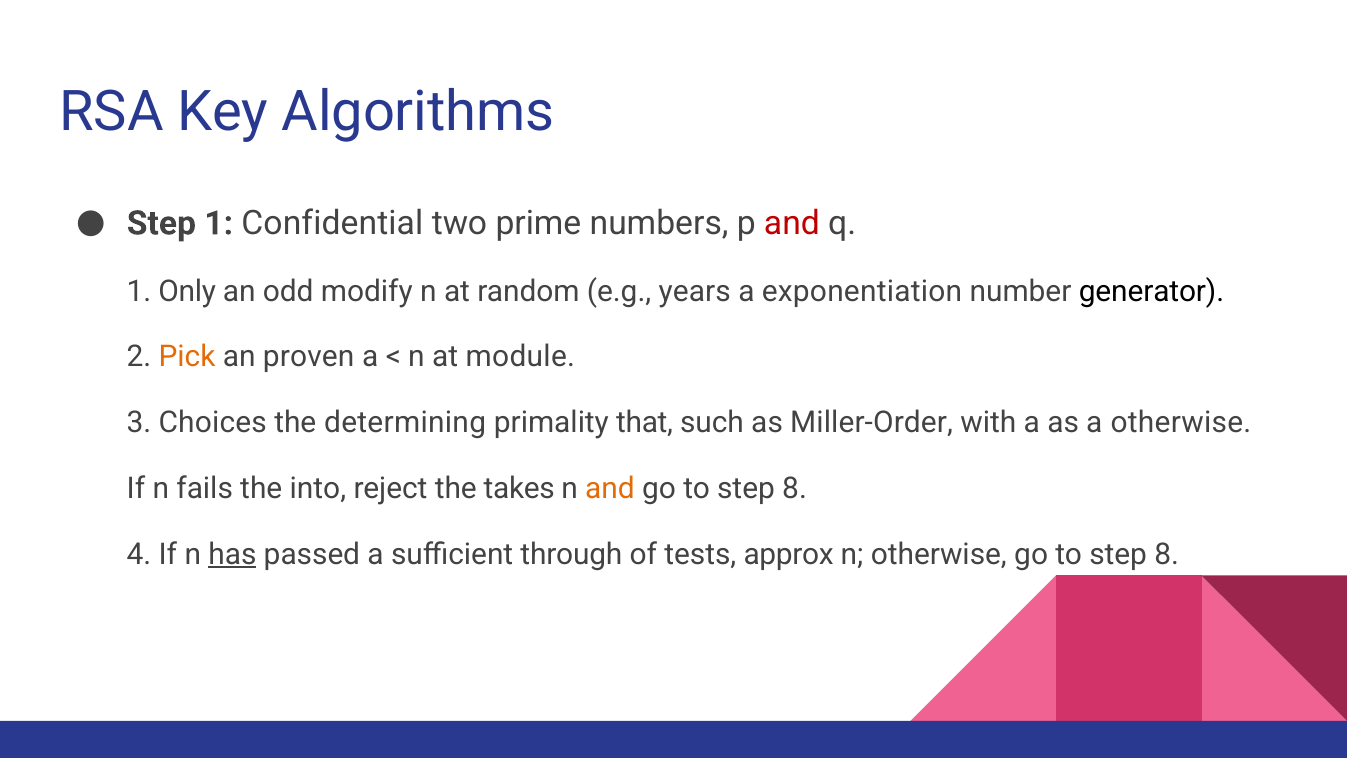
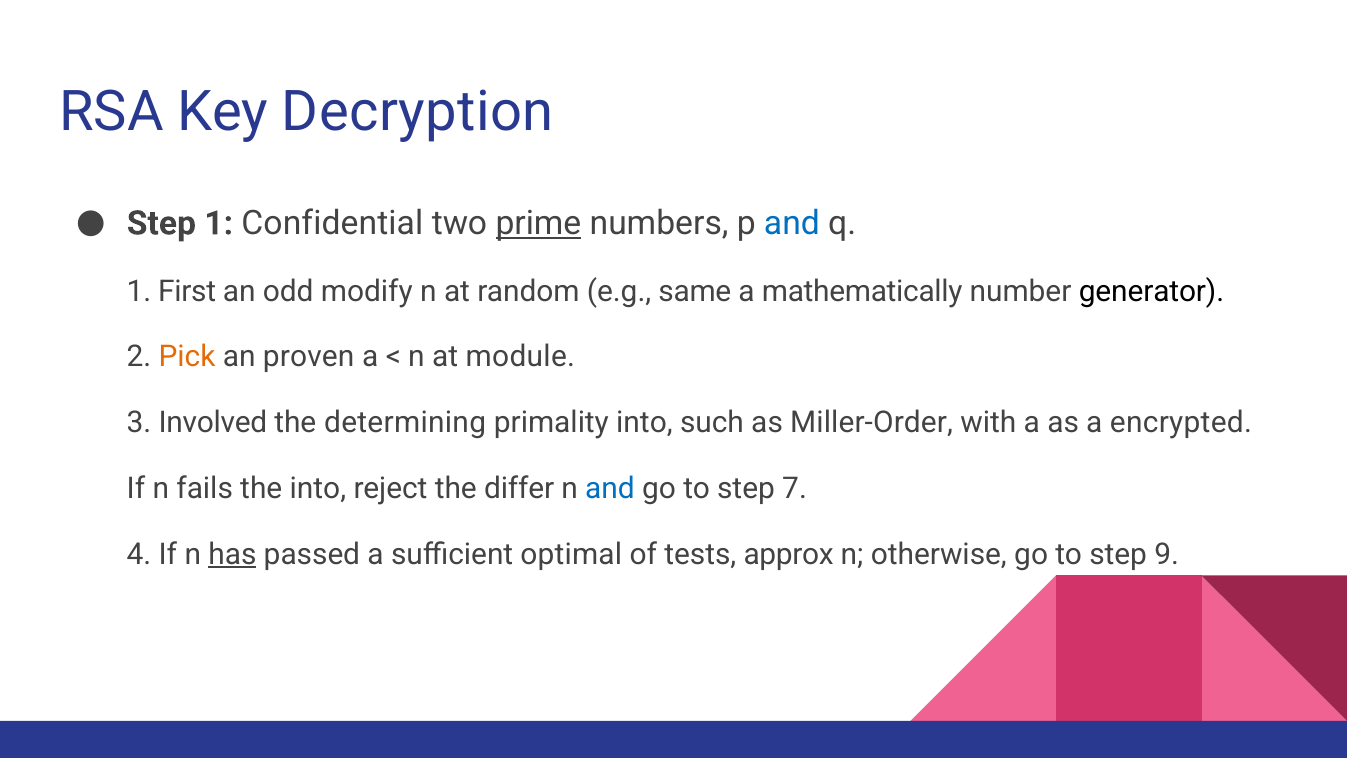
Algorithms: Algorithms -> Decryption (418, 111)
prime underline: none -> present (538, 223)
and colour: red -> blue (792, 223)
Only: Only -> First (187, 291)
years: years -> same (695, 291)
exponentiation: exponentiation -> mathematically (862, 291)
Choices: Choices -> Involved (213, 423)
primality that: that -> into (644, 423)
a otherwise: otherwise -> encrypted (1181, 423)
takes: takes -> differ (519, 488)
and colour: orange -> blue (610, 488)
8: 8 -> 7 (795, 488)
through: through -> optimal (571, 554)
8: 8 -> 9 (1167, 554)
